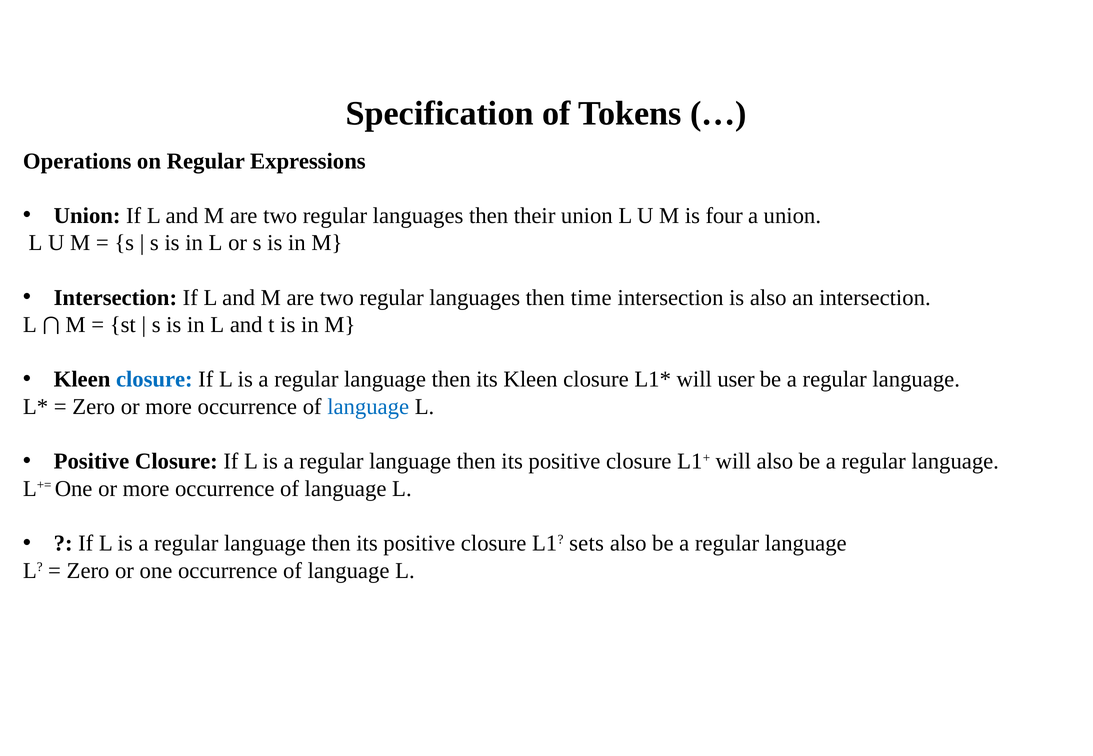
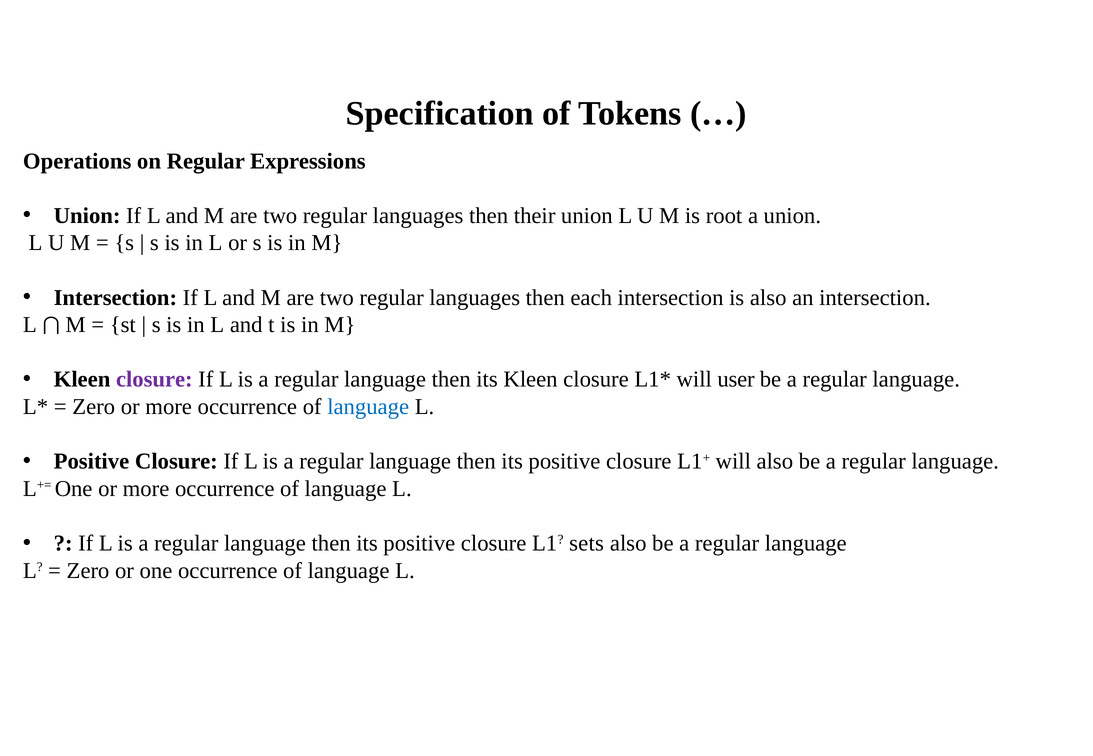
four: four -> root (724, 216)
time: time -> each (591, 298)
closure colour: blue -> purple (154, 380)
